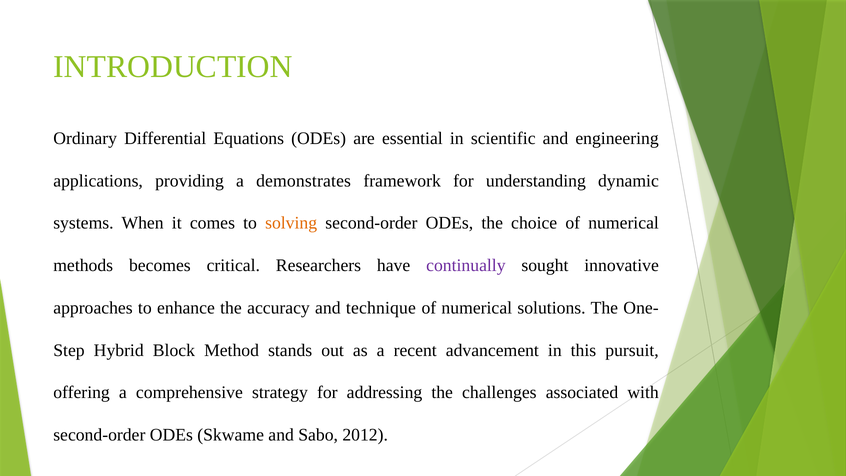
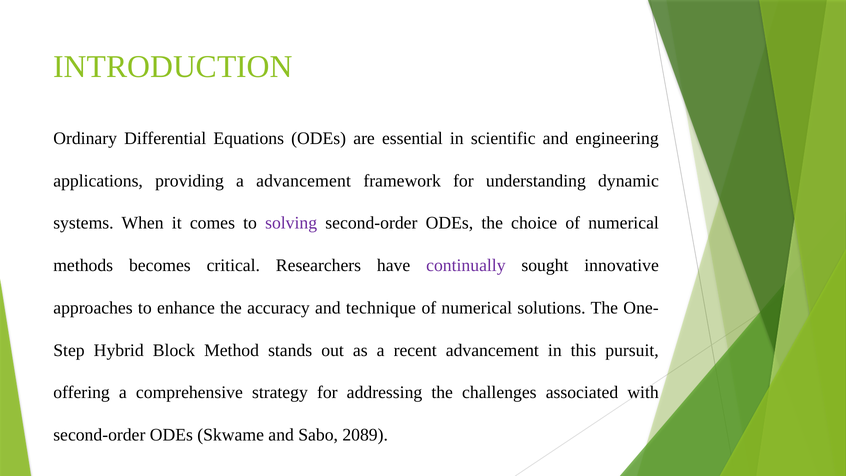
a demonstrates: demonstrates -> advancement (304, 181)
solving colour: orange -> purple (291, 223)
2012: 2012 -> 2089 (365, 435)
